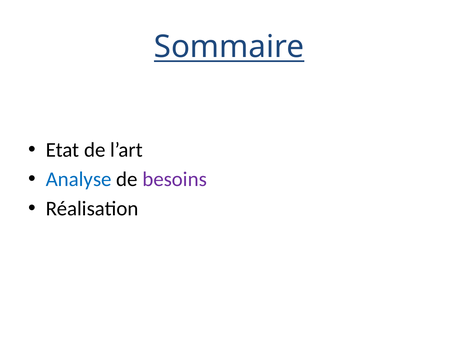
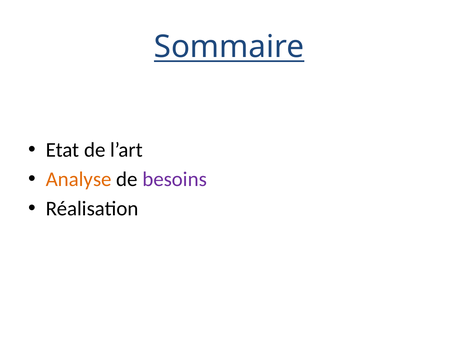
Analyse colour: blue -> orange (79, 179)
